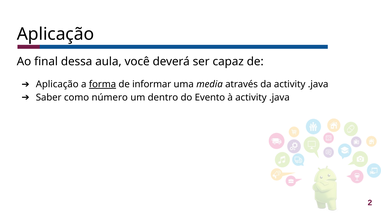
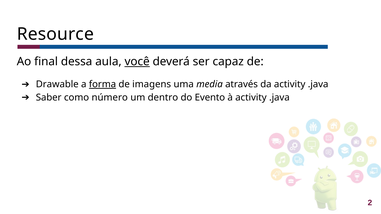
Aplicação: Aplicação -> Resource (55, 34)
você underline: none -> present (137, 62)
Aplicação: Aplicação -> Drawable (57, 84)
informar: informar -> imagens (152, 84)
